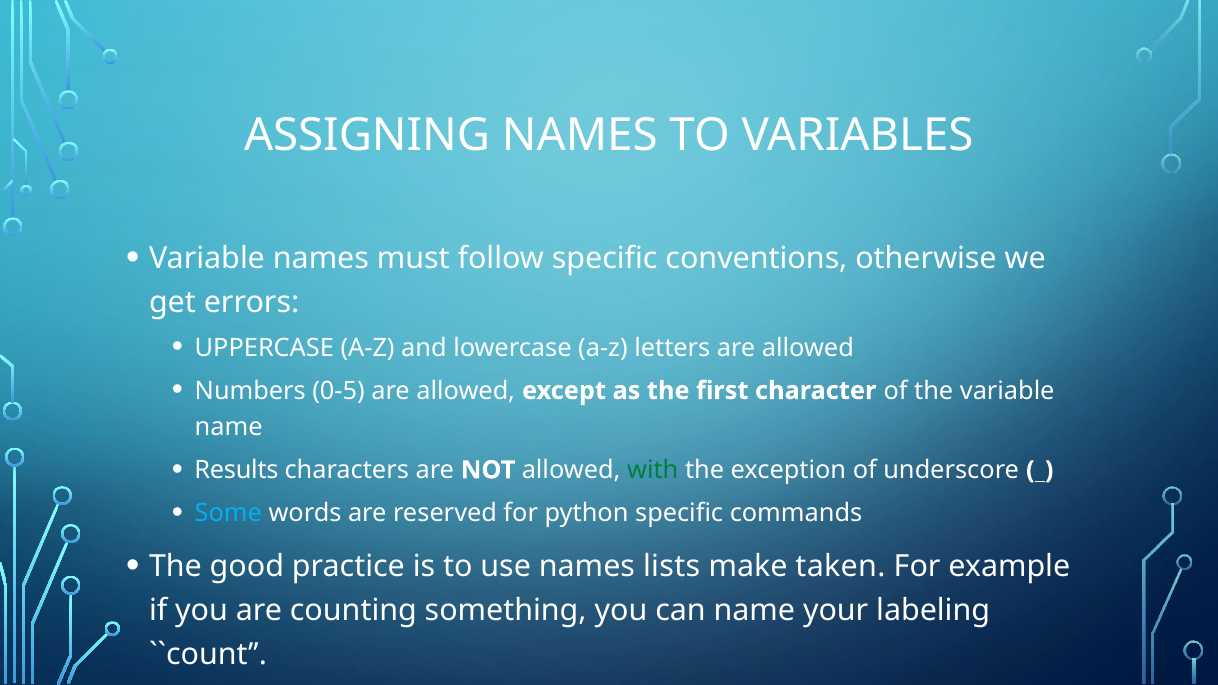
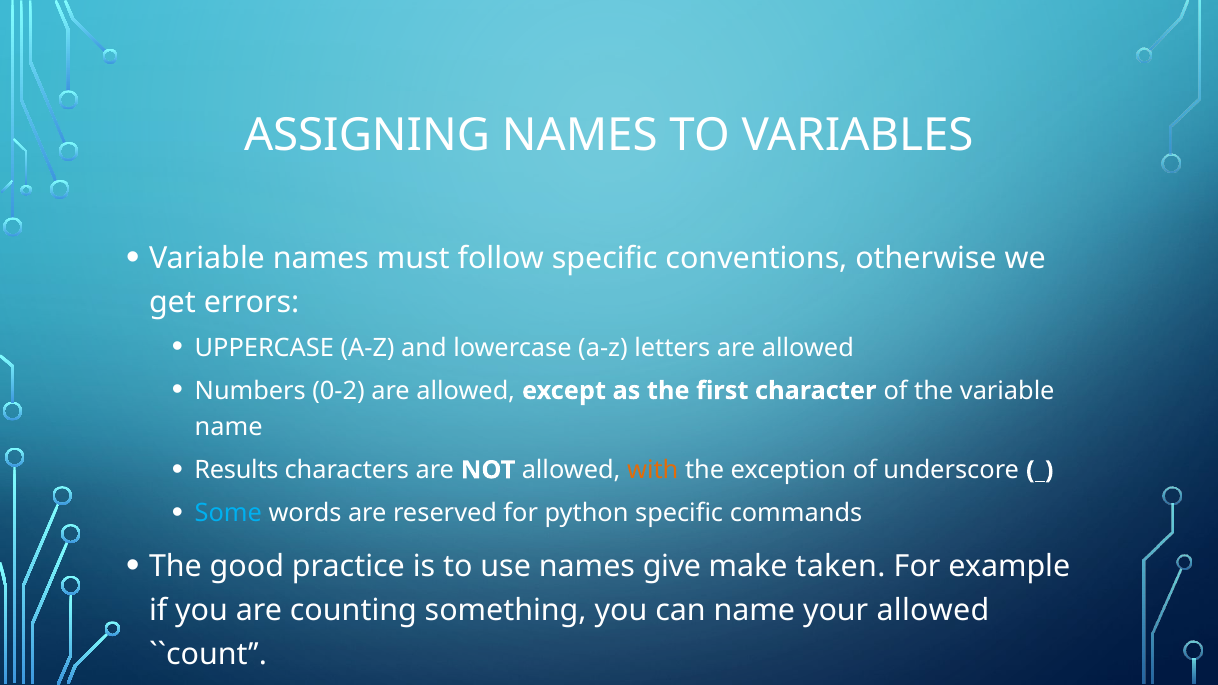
0-5: 0-5 -> 0-2 (339, 391)
with colour: green -> orange (653, 470)
lists: lists -> give (672, 567)
your labeling: labeling -> allowed (933, 611)
